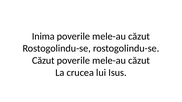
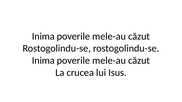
Căzut: Căzut -> Inima (43, 61)
